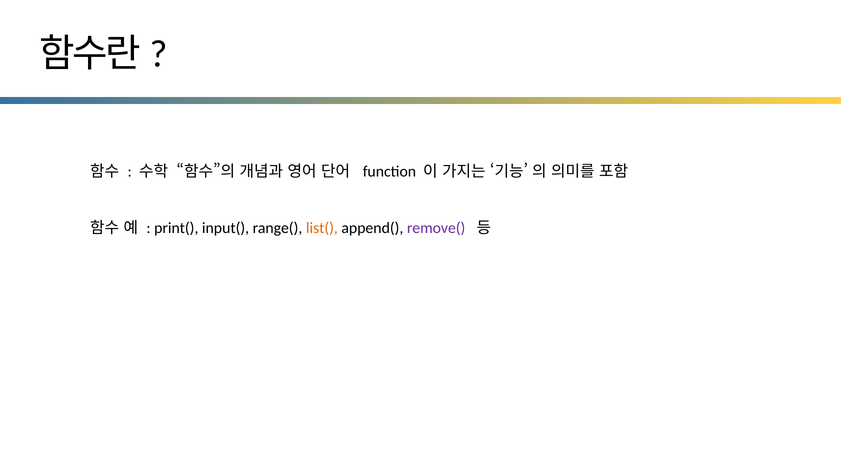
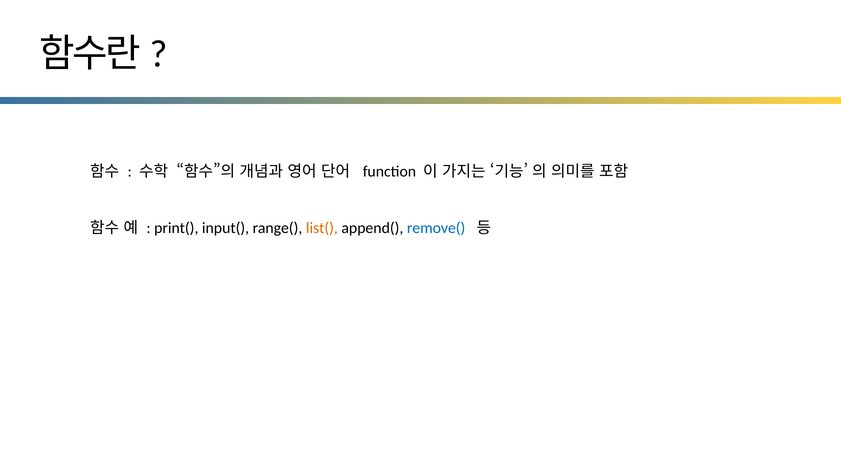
remove( colour: purple -> blue (436, 228)
